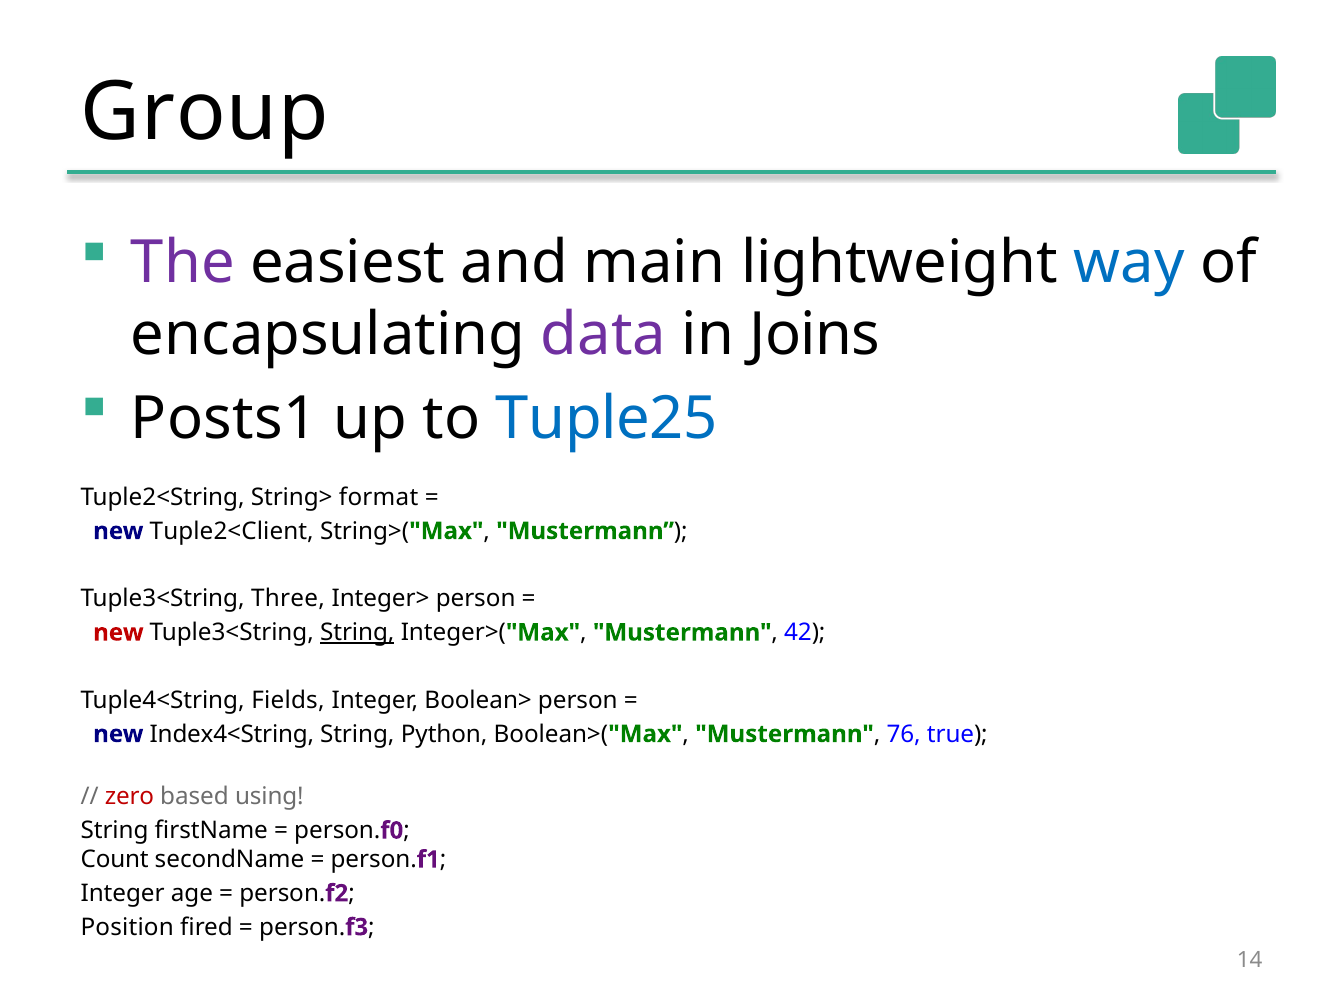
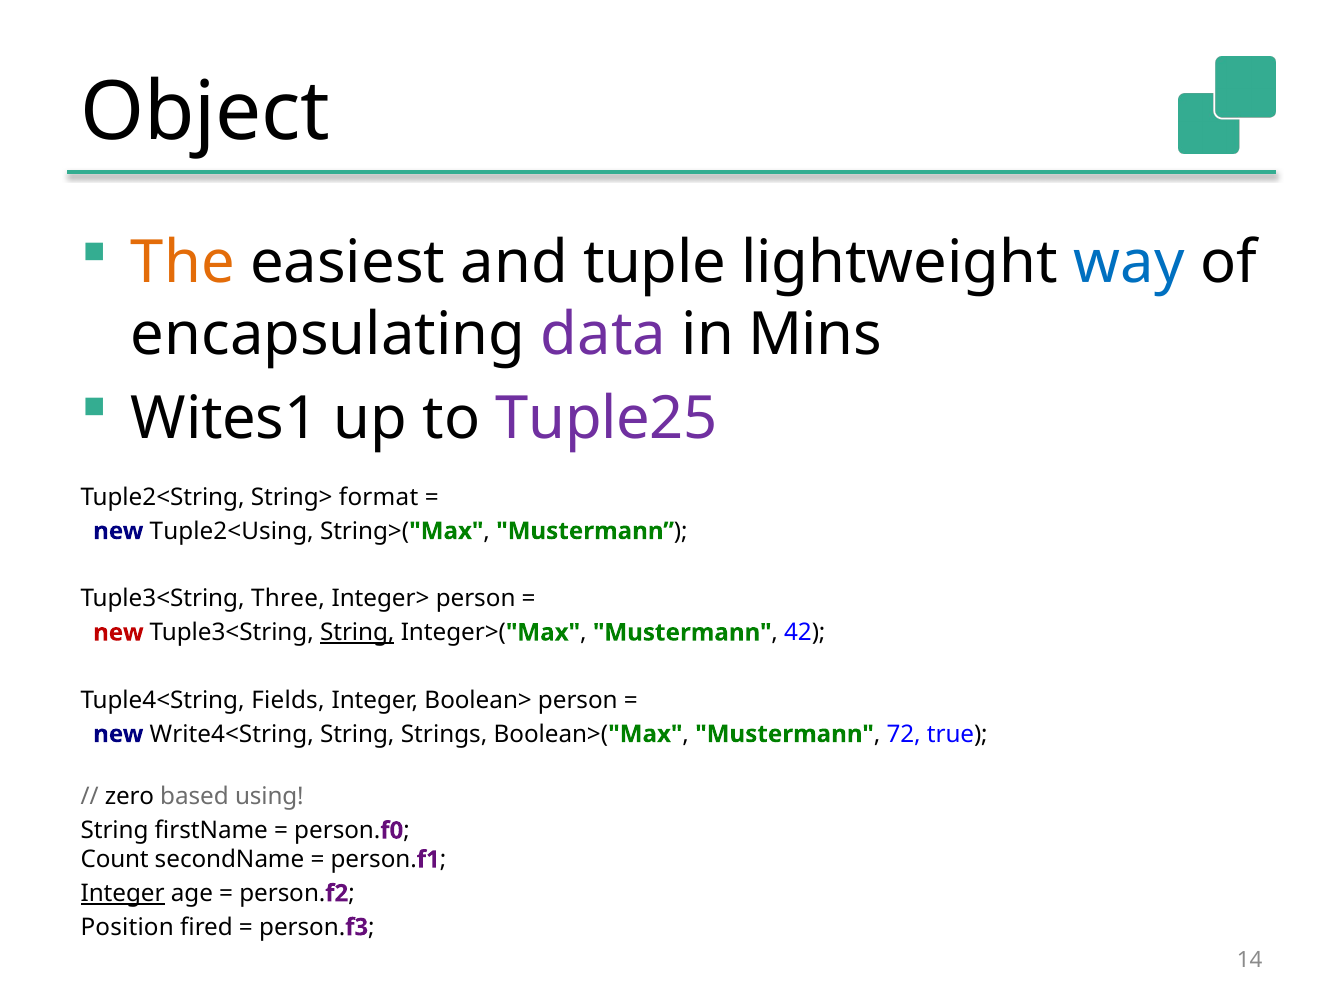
Group: Group -> Object (205, 112)
The colour: purple -> orange (183, 263)
main: main -> tuple (655, 263)
Joins: Joins -> Mins (815, 335)
Posts1: Posts1 -> Wites1 (225, 419)
Tuple25 colour: blue -> purple (607, 419)
Tuple2<Client: Tuple2<Client -> Tuple2<Using (232, 531)
Index4<String: Index4<String -> Write4<String (232, 734)
Python: Python -> Strings (444, 734)
76: 76 -> 72 (904, 734)
zero colour: red -> black (129, 797)
Integer underline: none -> present (123, 894)
